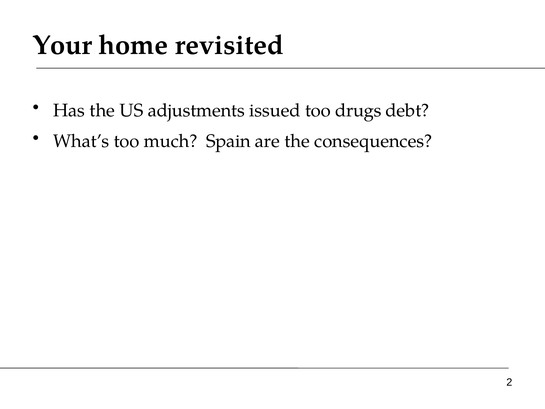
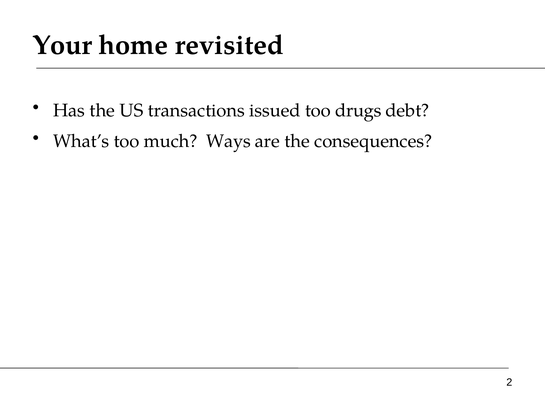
adjustments: adjustments -> transactions (196, 110)
Spain: Spain -> Ways (229, 141)
